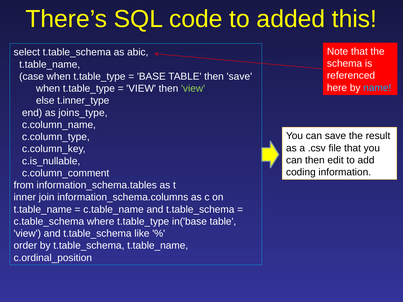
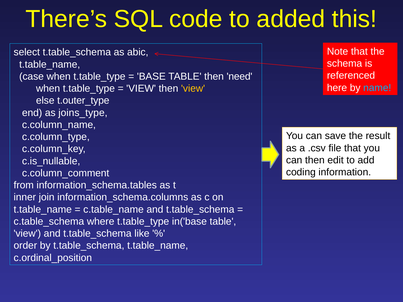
then save: save -> need (239, 77)
view colour: light green -> yellow (193, 89)
t.inner_type: t.inner_type -> t.outer_type (83, 101)
